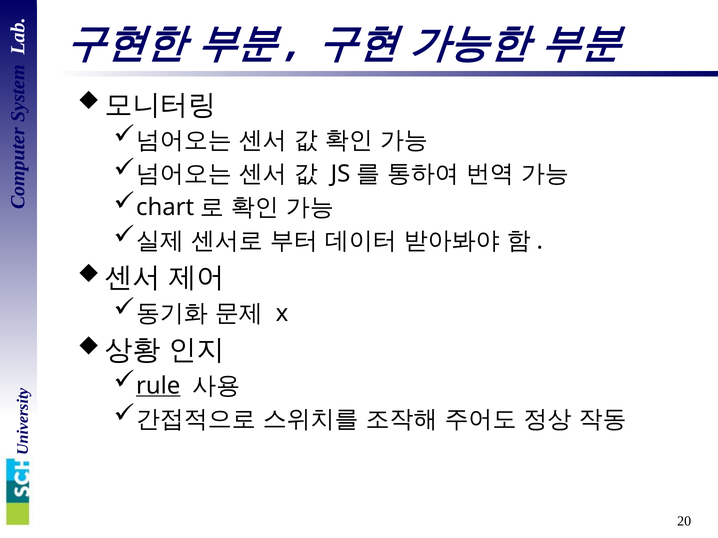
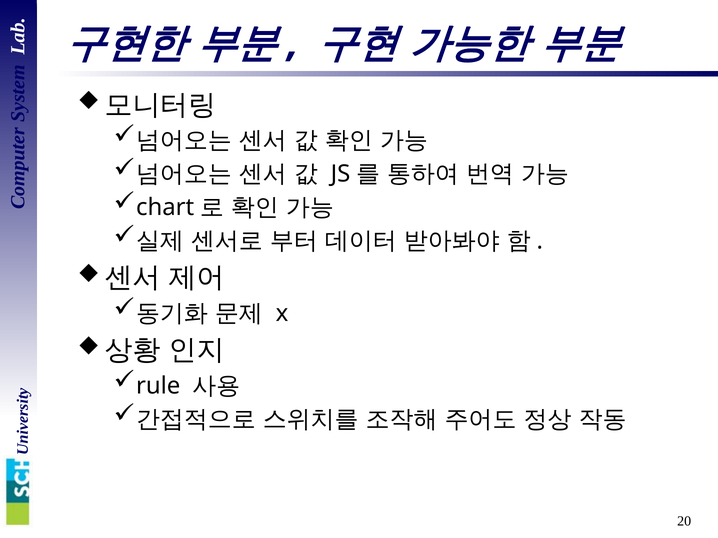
rule underline: present -> none (158, 386)
